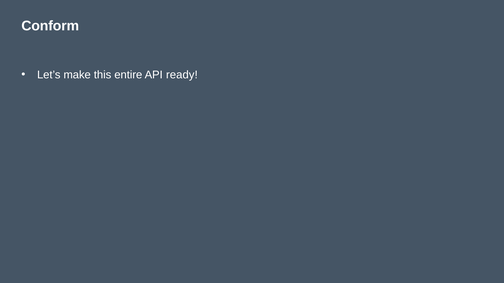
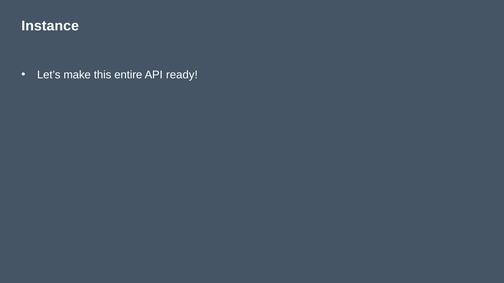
Conform: Conform -> Instance (50, 26)
